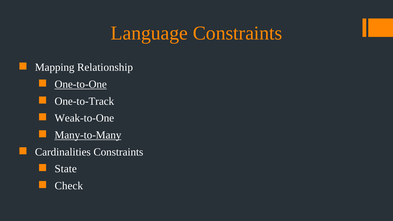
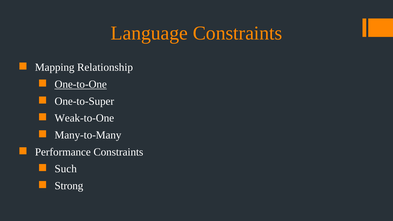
One-to-Track: One-to-Track -> One-to-Super (84, 101)
Many-to-Many underline: present -> none (88, 135)
Cardinalities: Cardinalities -> Performance (63, 152)
State: State -> Such (66, 169)
Check: Check -> Strong (69, 186)
